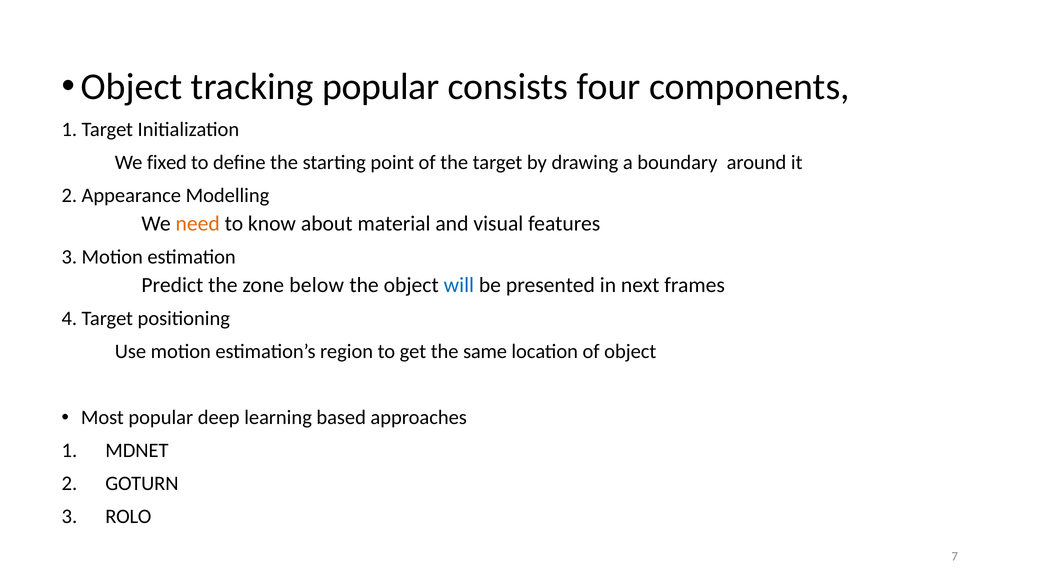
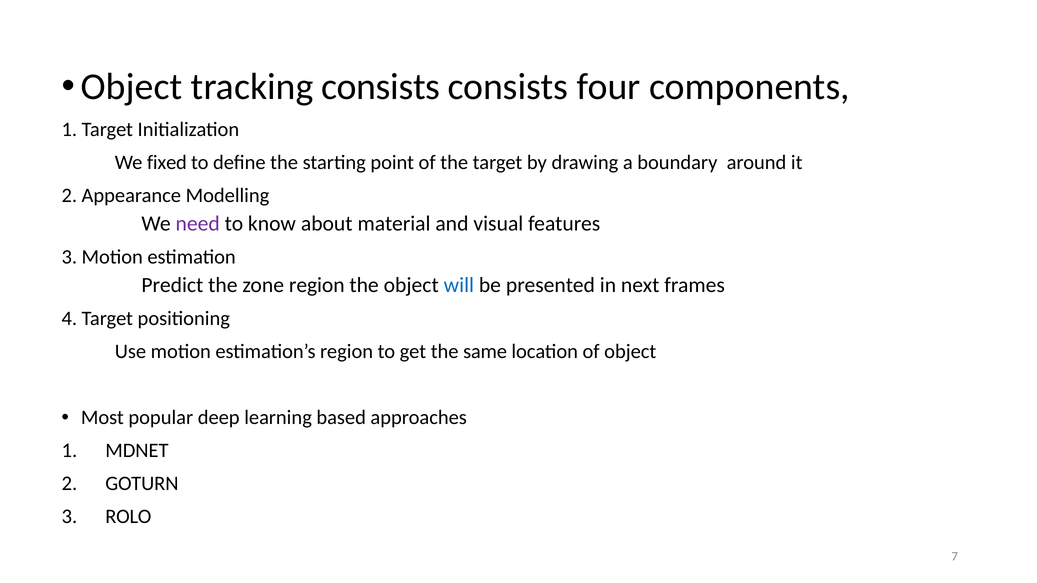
tracking popular: popular -> consists (381, 87)
need colour: orange -> purple (198, 223)
zone below: below -> region (317, 285)
